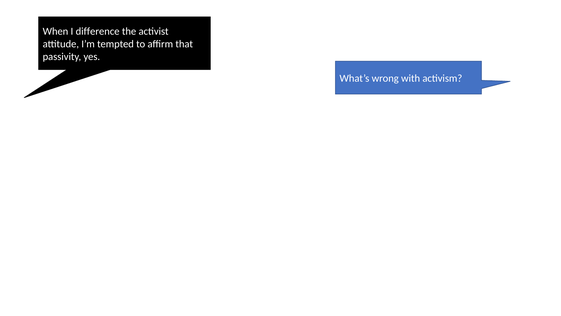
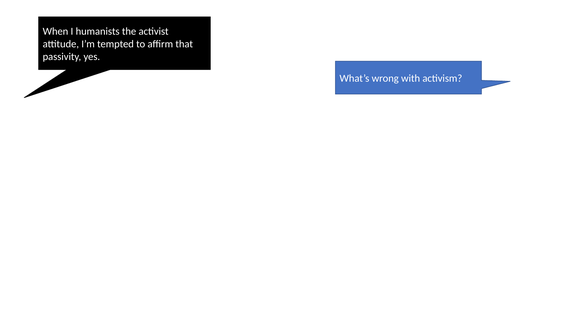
difference: difference -> humanists (98, 31)
